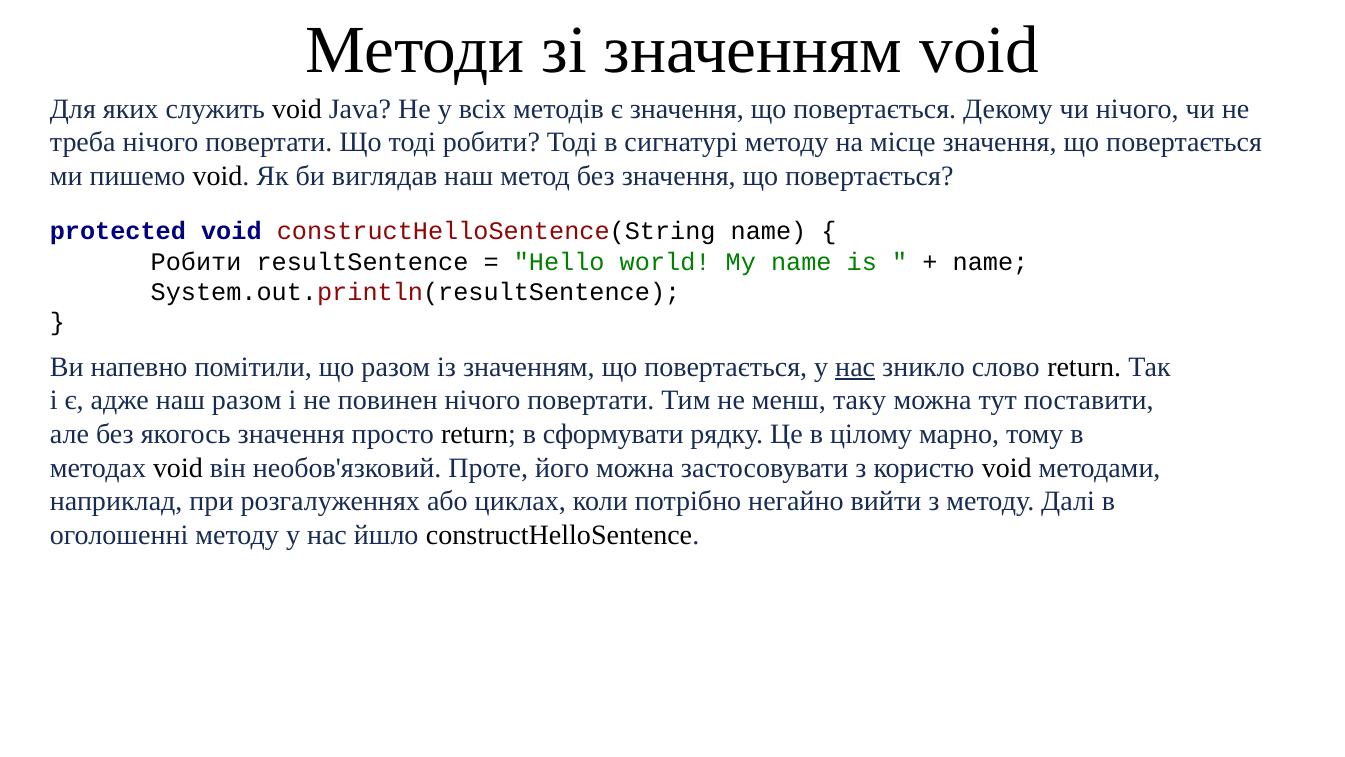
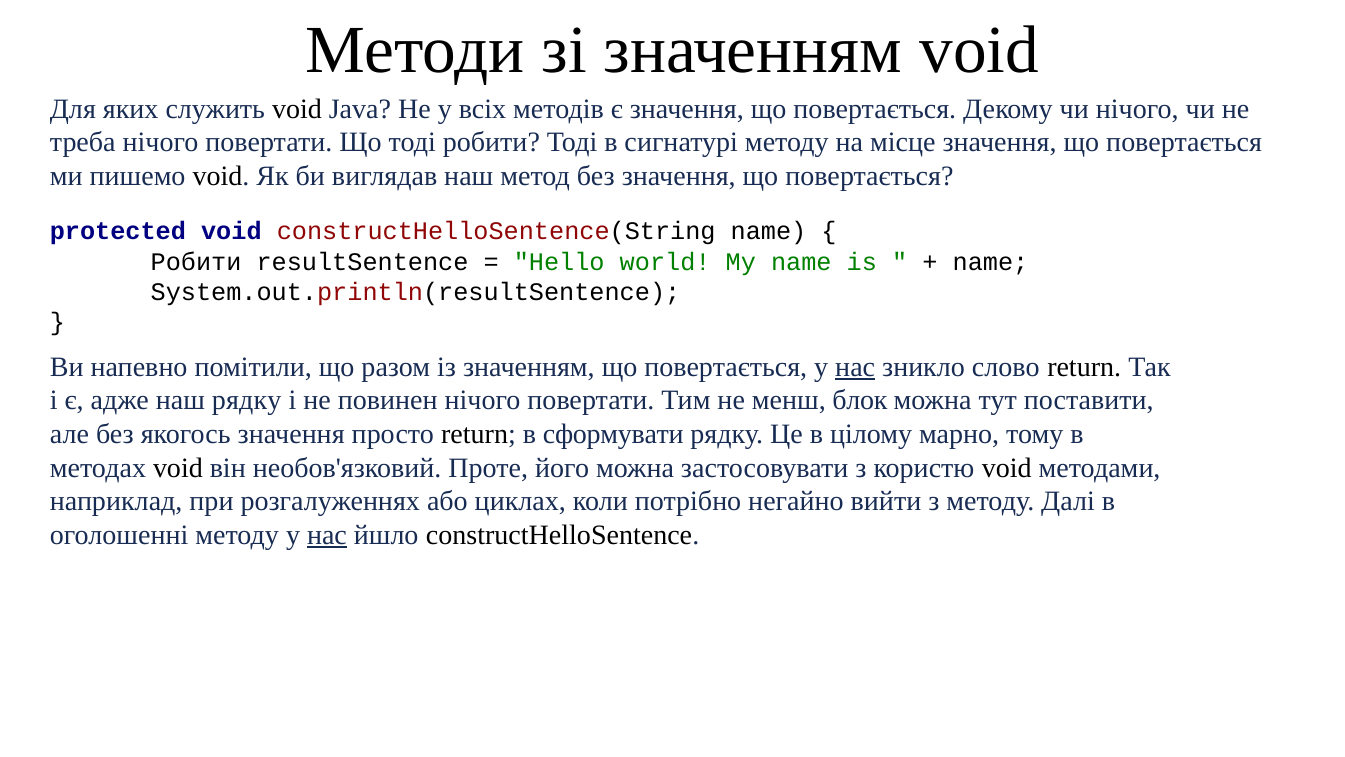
наш разом: разом -> рядку (247, 400)
таку: таку -> блок (860, 400)
нас underline: none -> present (327, 535)
